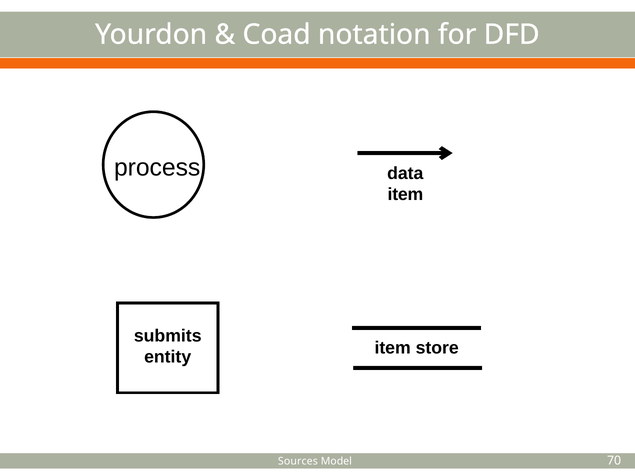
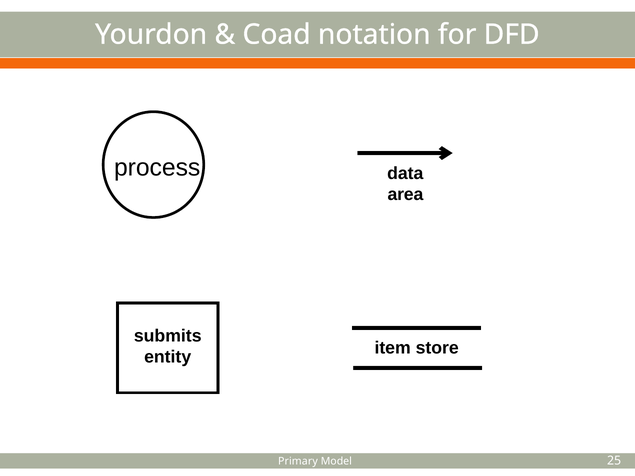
item: item -> area (405, 195)
Sources: Sources -> Primary (298, 462)
70: 70 -> 25 (614, 461)
